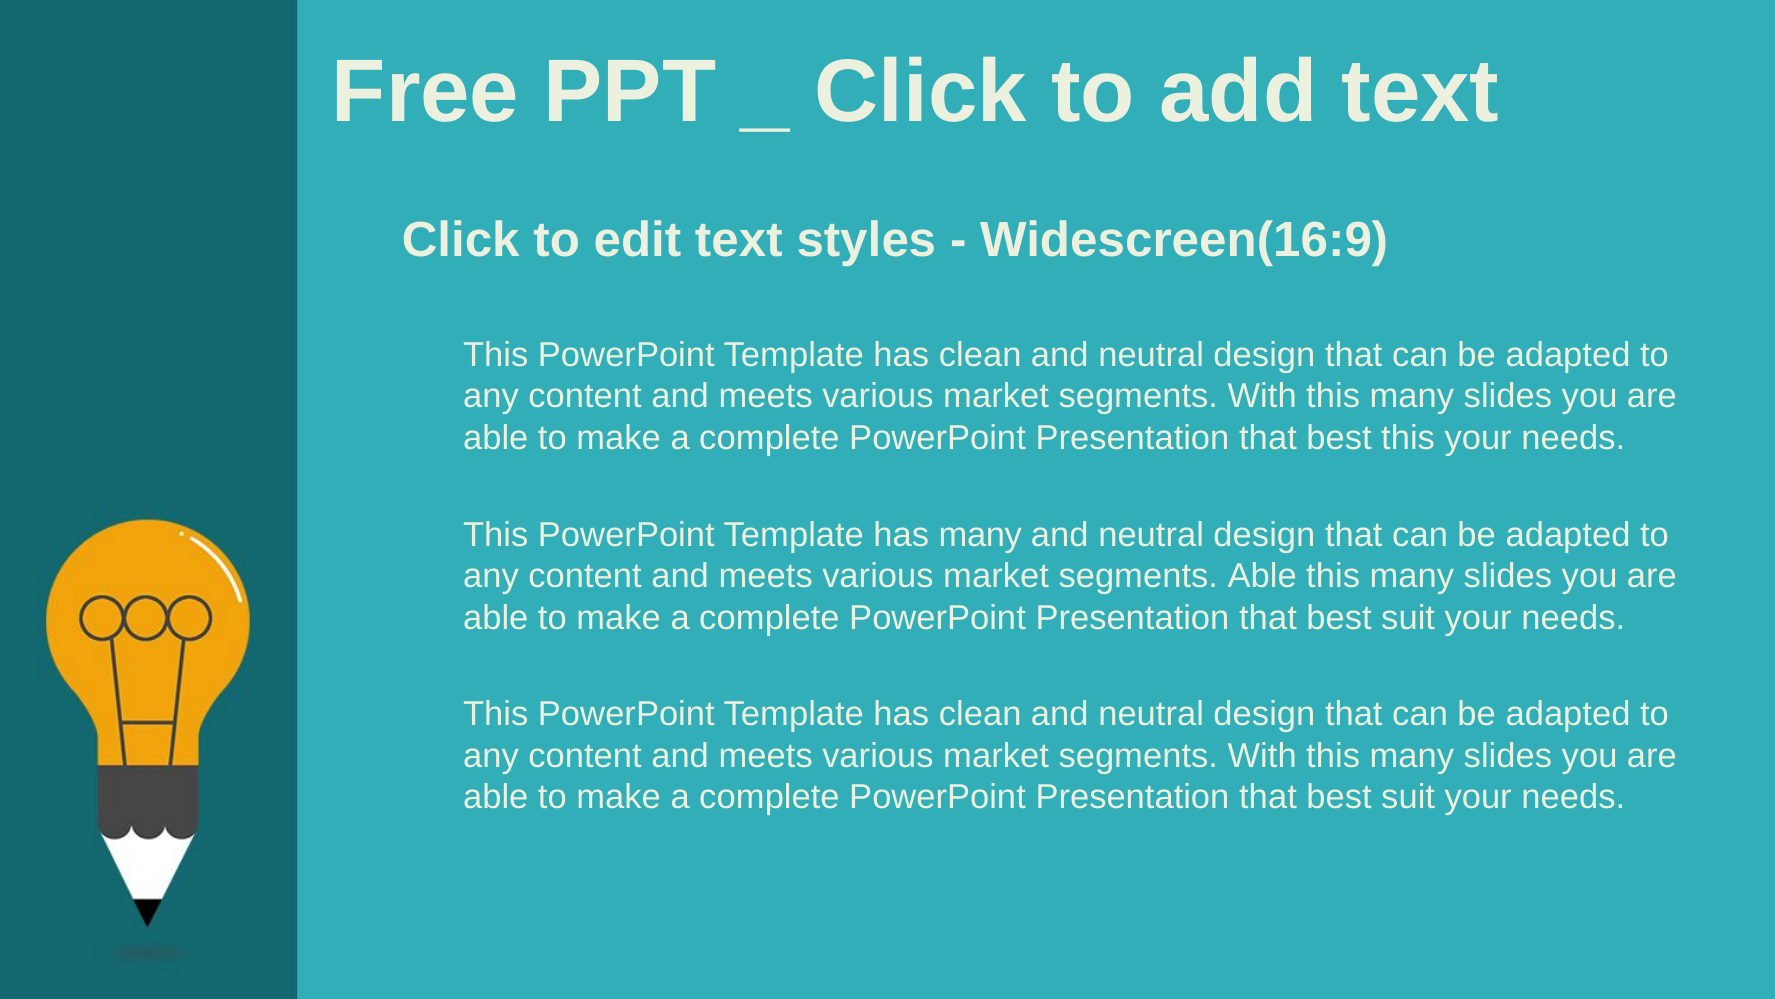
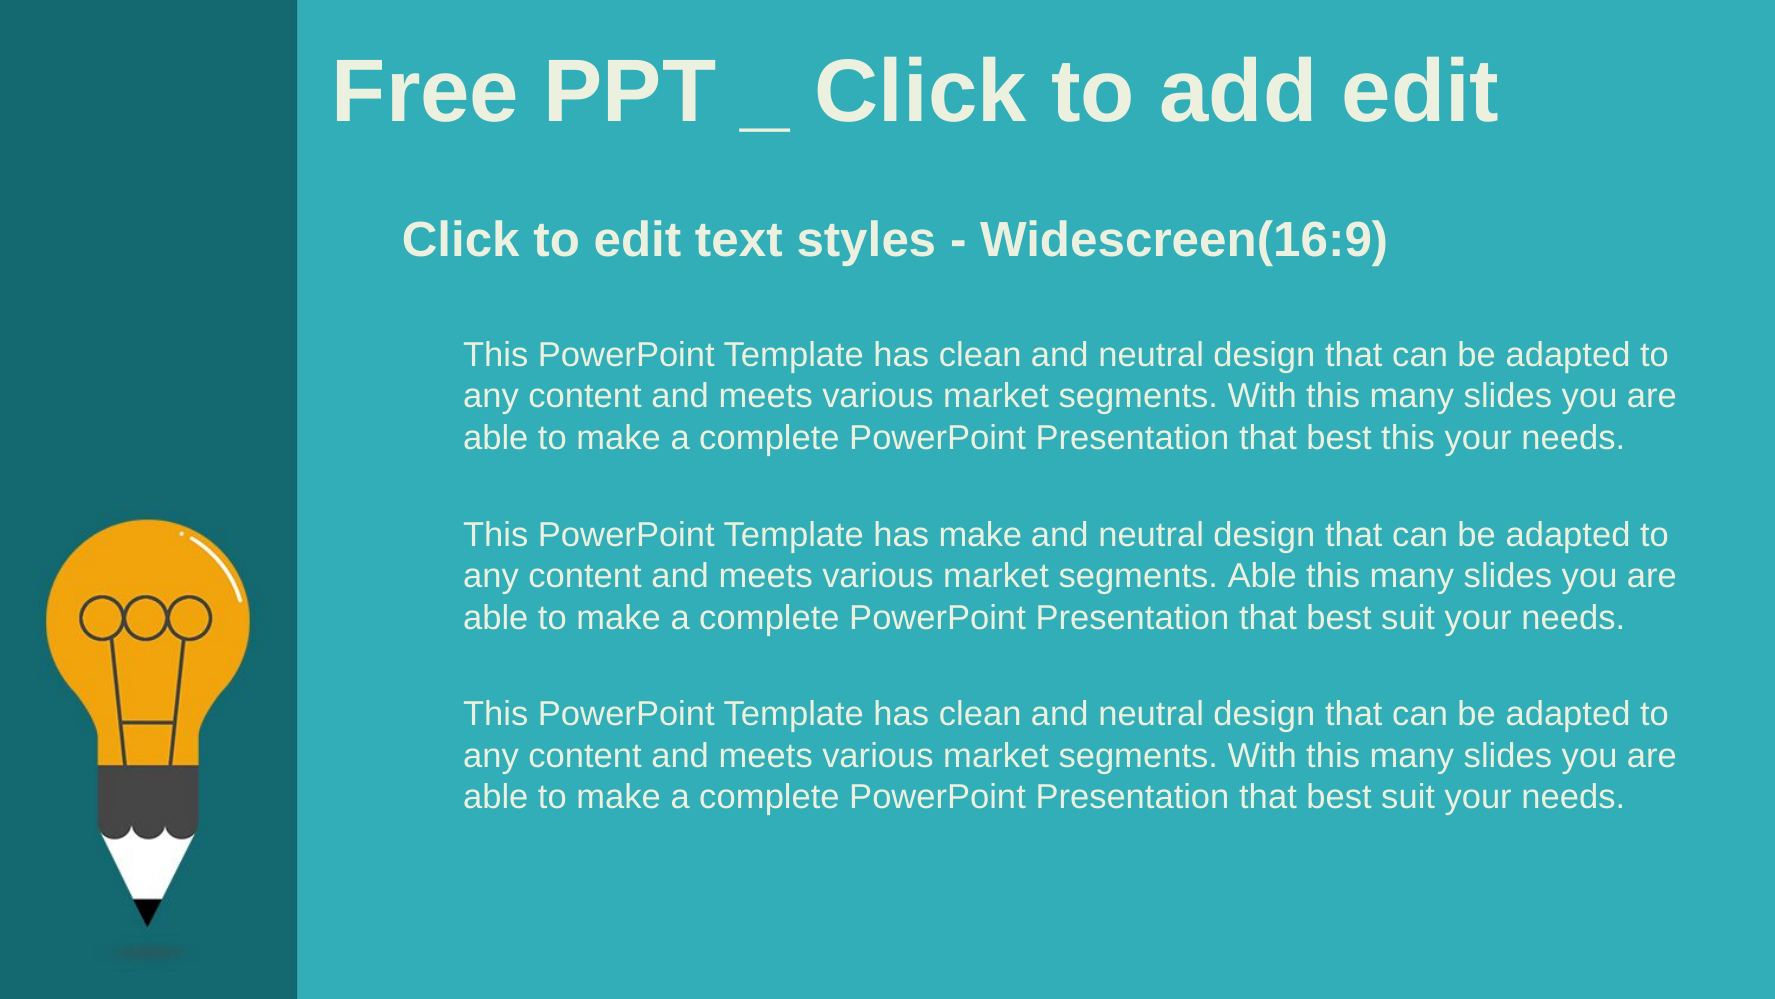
add text: text -> edit (1421, 92)
has many: many -> make (980, 535)
